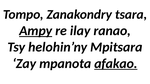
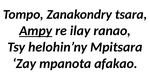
afakao underline: present -> none (116, 64)
